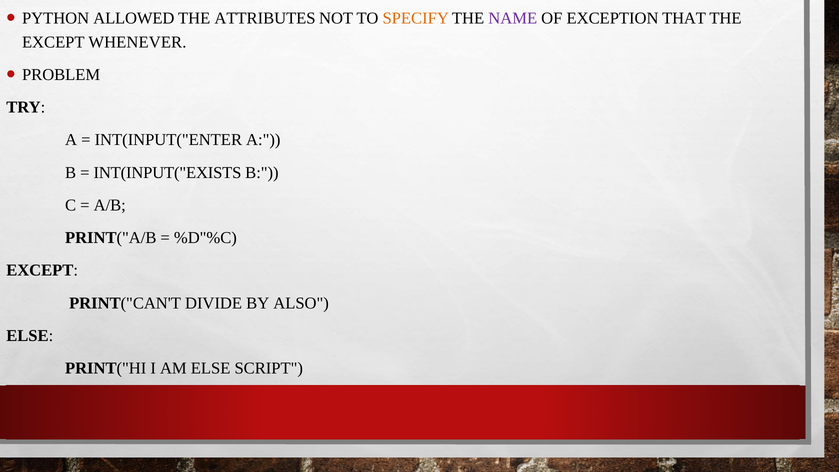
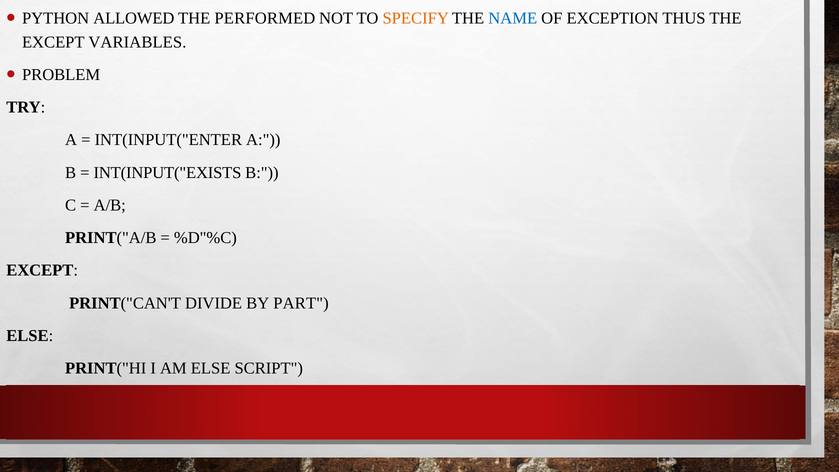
ATTRIBUTES: ATTRIBUTES -> PERFORMED (265, 18)
NAME colour: purple -> blue (513, 18)
THAT: THAT -> THUS (684, 18)
WHENEVER: WHENEVER -> VARIABLES (137, 42)
ALSO: ALSO -> PART (301, 303)
